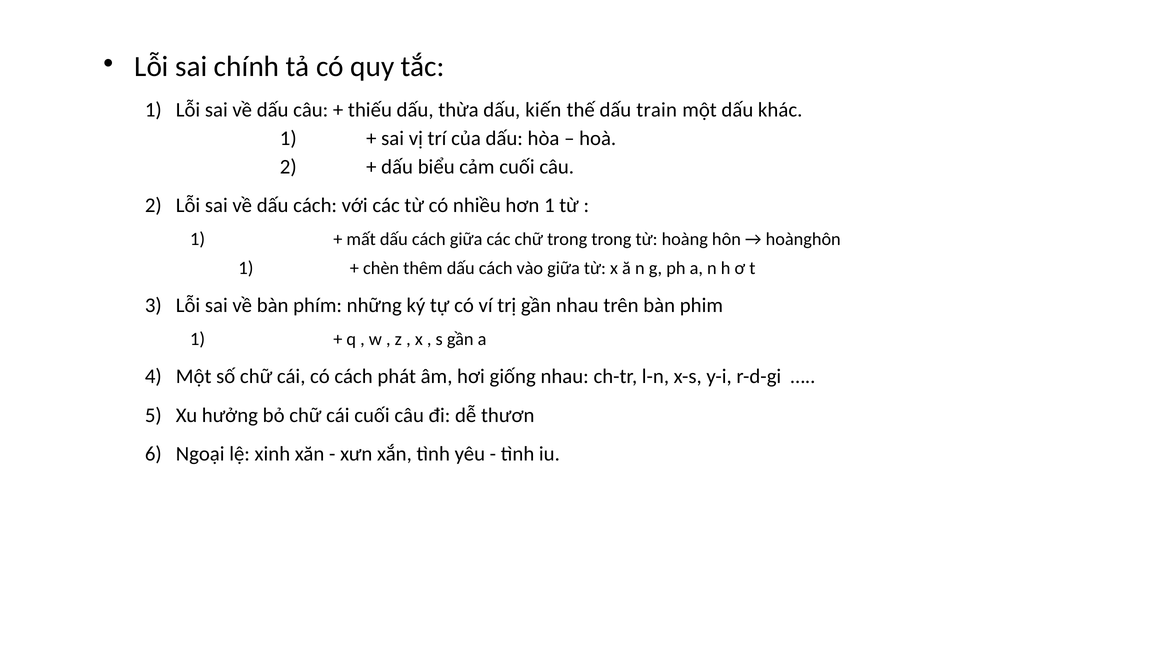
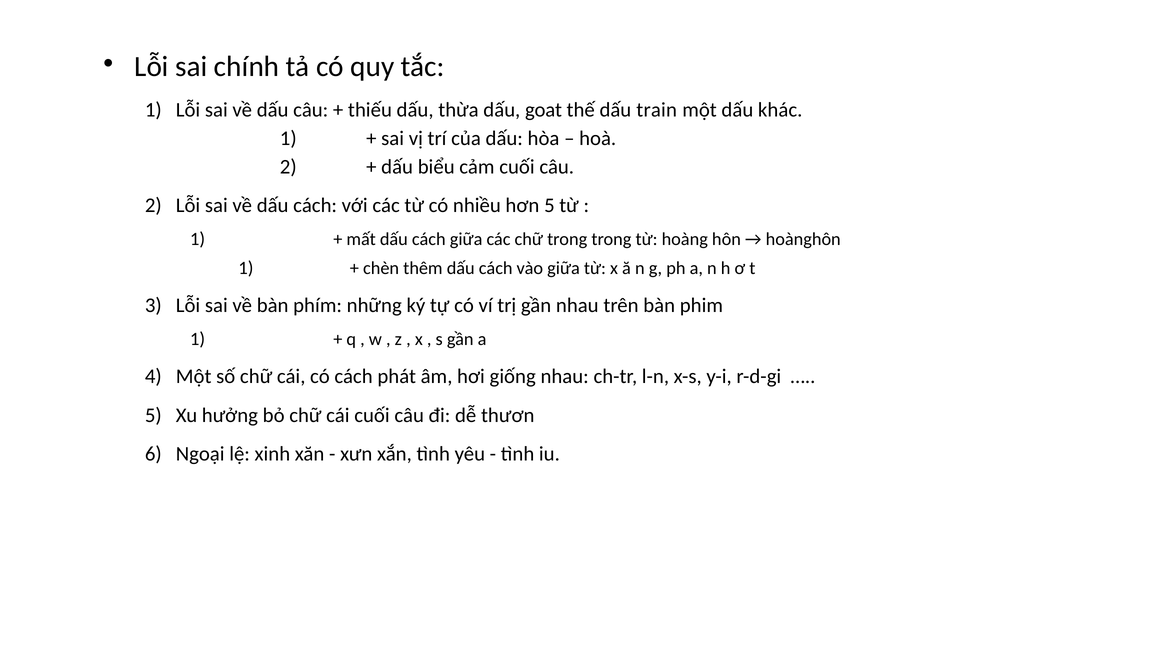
kiến: kiến -> goat (544, 110)
hơn 1: 1 -> 5 (549, 206)
